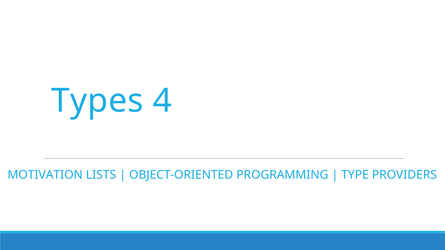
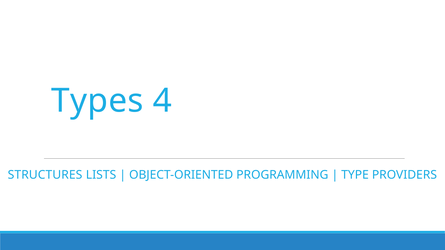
MOTIVATION: MOTIVATION -> STRUCTURES (45, 175)
